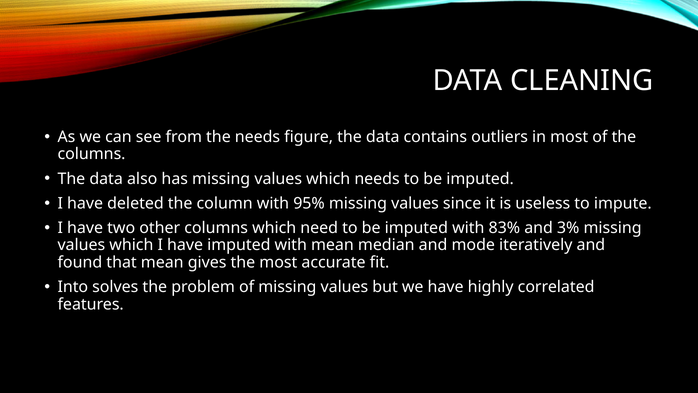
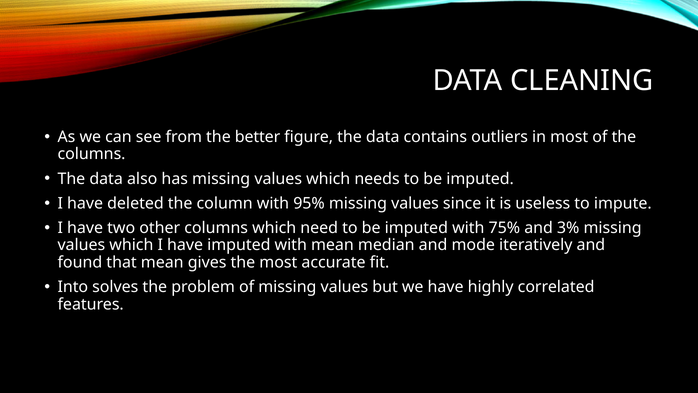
the needs: needs -> better (258, 137)
83%: 83% -> 75% (504, 228)
